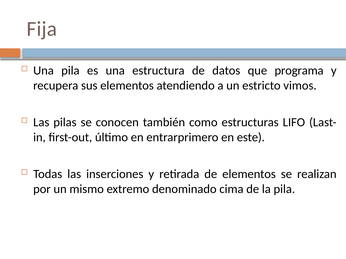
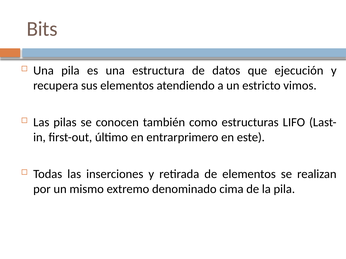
Fija: Fija -> Bits (42, 29)
programa: programa -> ejecución (299, 71)
